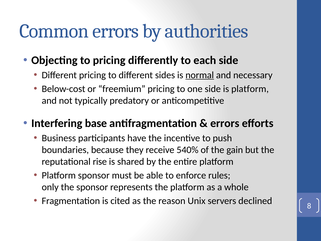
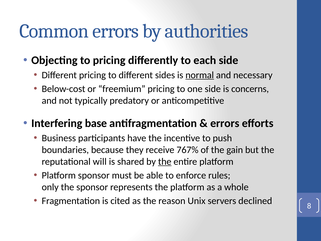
is platform: platform -> concerns (250, 89)
540%: 540% -> 767% (187, 150)
rise: rise -> will (100, 161)
the underline: none -> present (165, 161)
